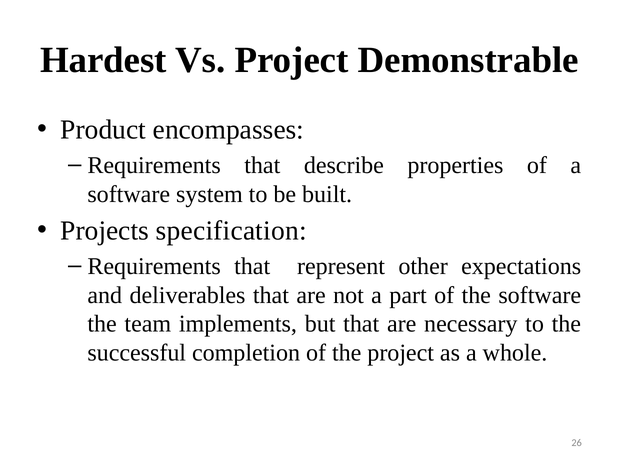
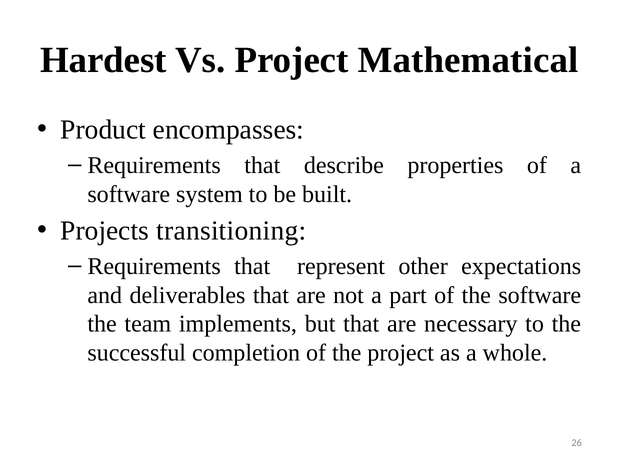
Demonstrable: Demonstrable -> Mathematical (468, 60)
specification: specification -> transitioning (231, 231)
